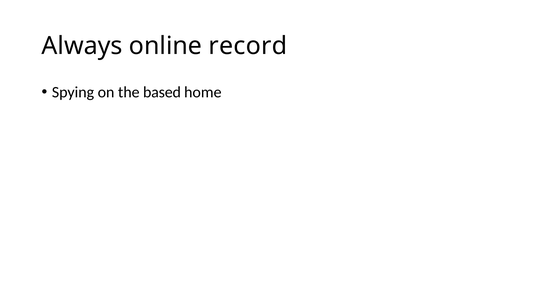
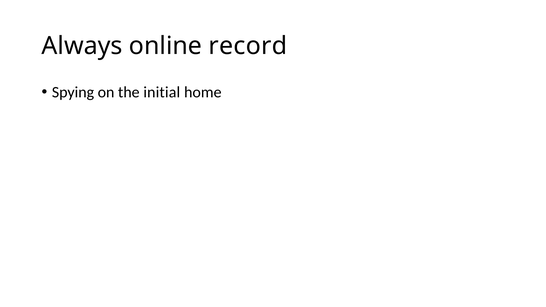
based: based -> initial (162, 92)
